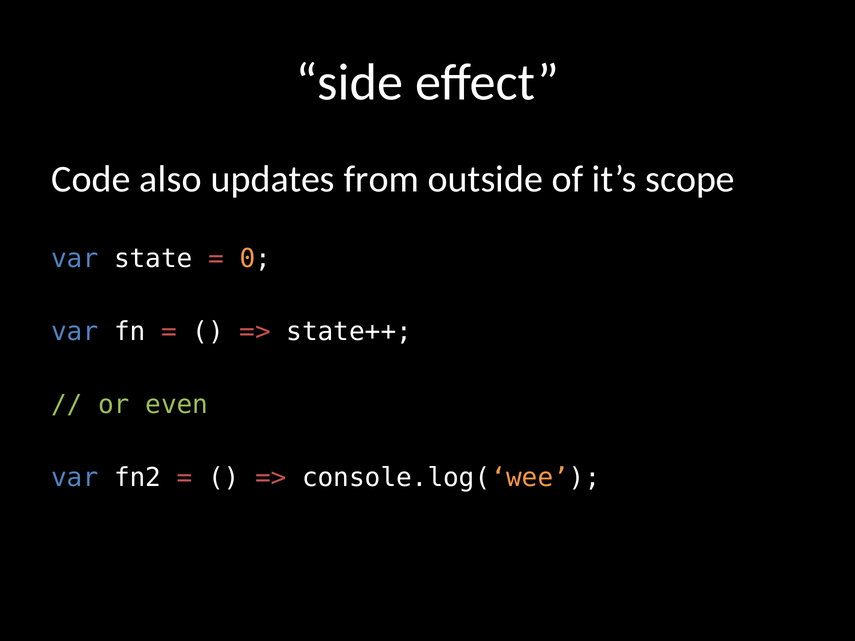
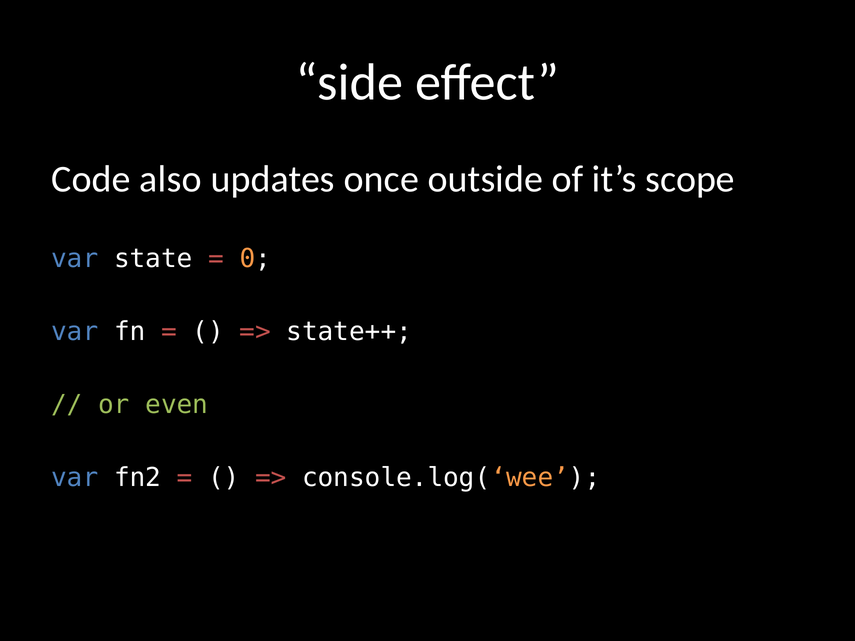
from: from -> once (381, 179)
